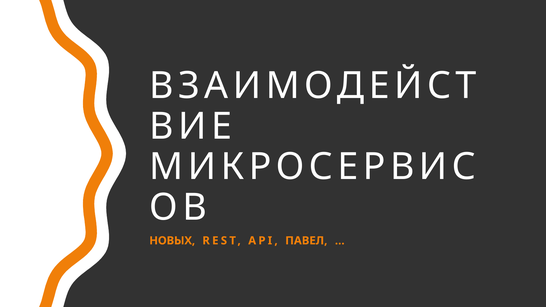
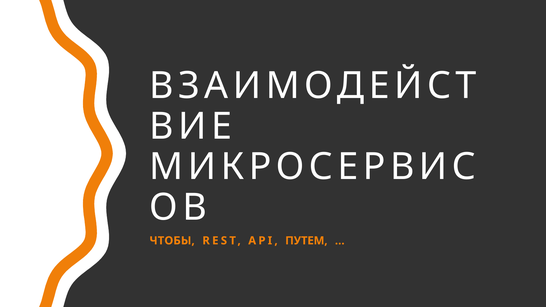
НОВЫХ: НОВЫХ -> ЧТОБЫ (172, 241)
ПАВЕЛ: ПАВЕЛ -> ПУТЕМ (306, 241)
